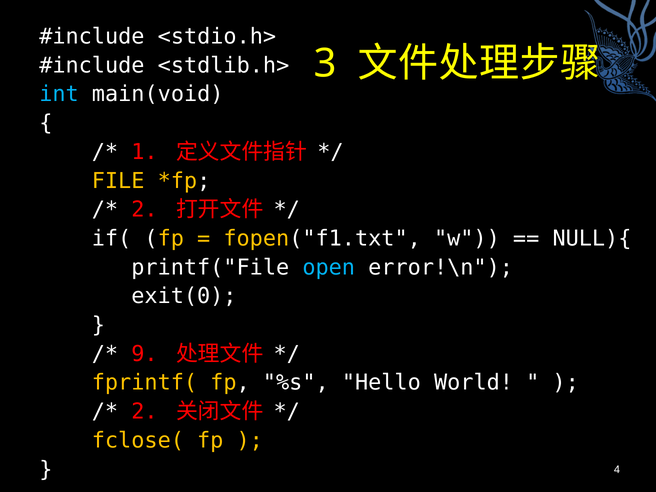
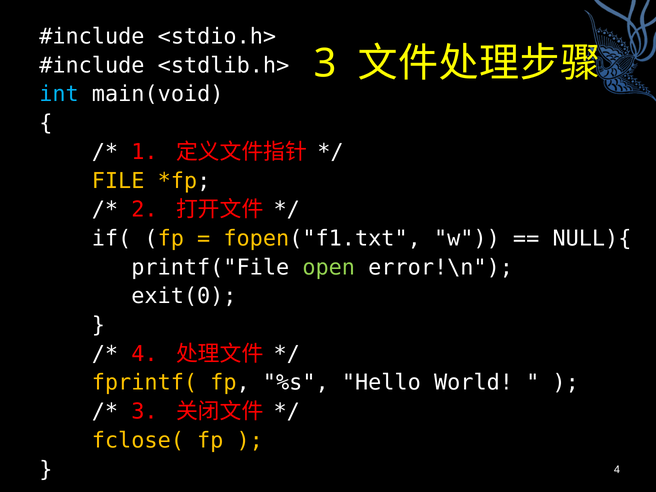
open colour: light blue -> light green (329, 267)
9: 9 -> 4 (144, 354)
2: 2 -> 3 (144, 412)
